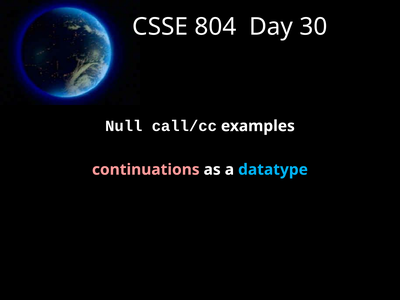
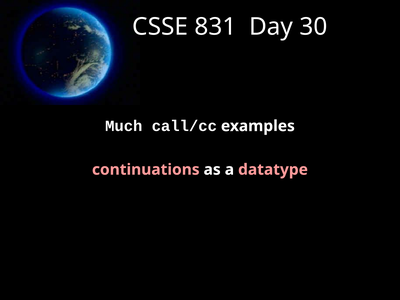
804: 804 -> 831 (215, 27)
Null: Null -> Much (124, 126)
datatype colour: light blue -> pink (273, 170)
